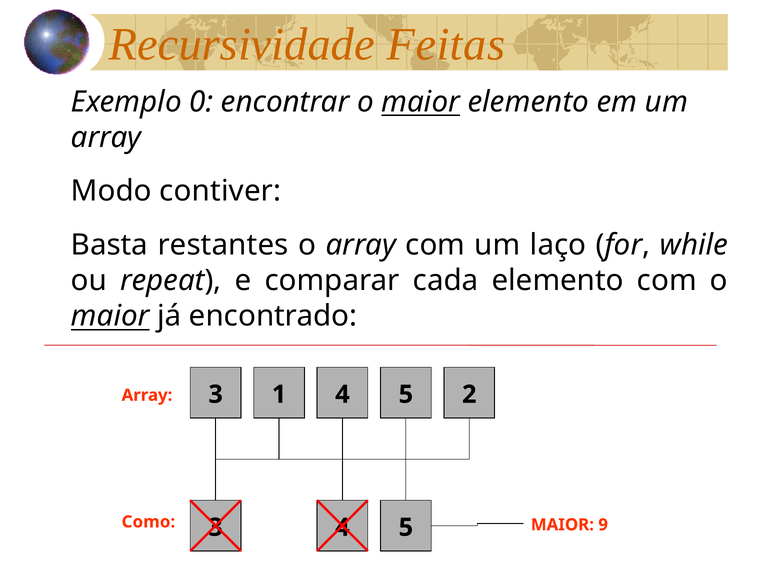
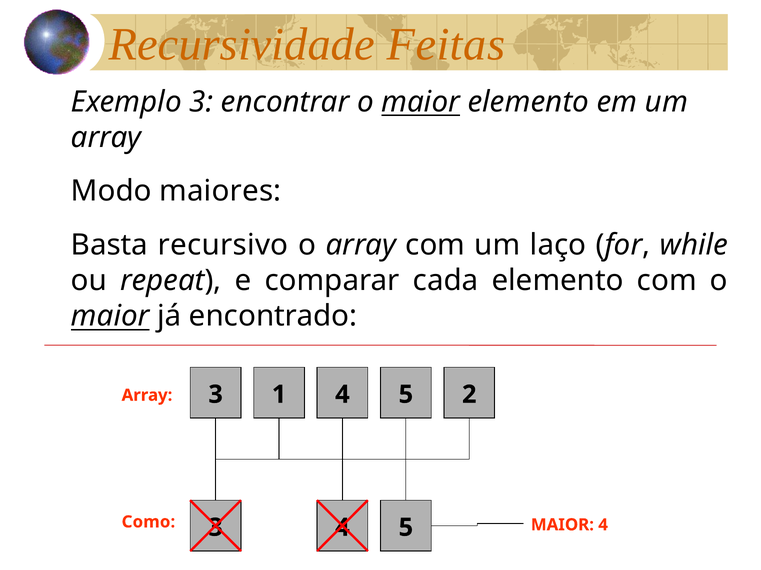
Exemplo 0: 0 -> 3 (201, 102)
contiver: contiver -> maiores (220, 191)
restantes: restantes -> recursivo (223, 245)
MAIOR 9: 9 -> 4 (603, 525)
